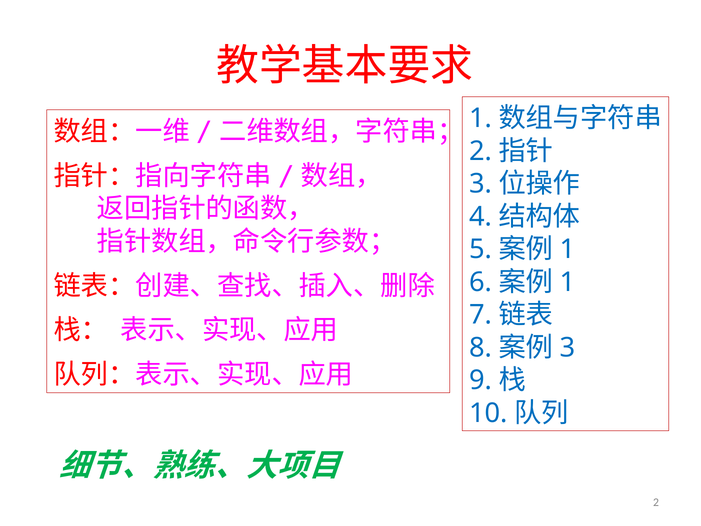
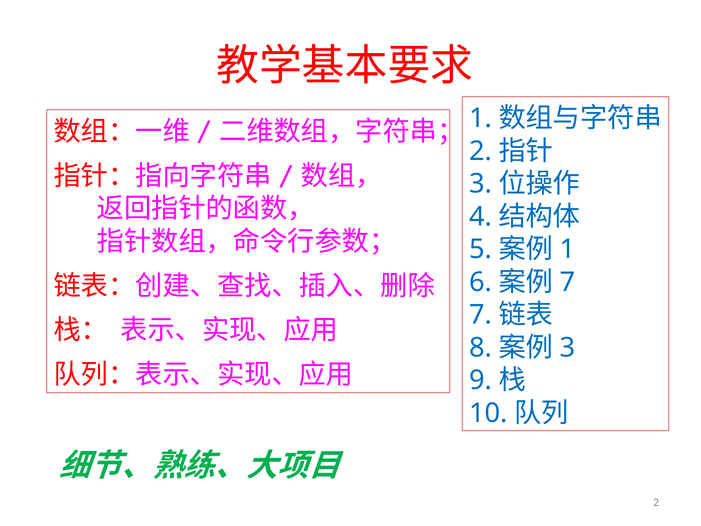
1: 1 -> 7 (567, 282)
